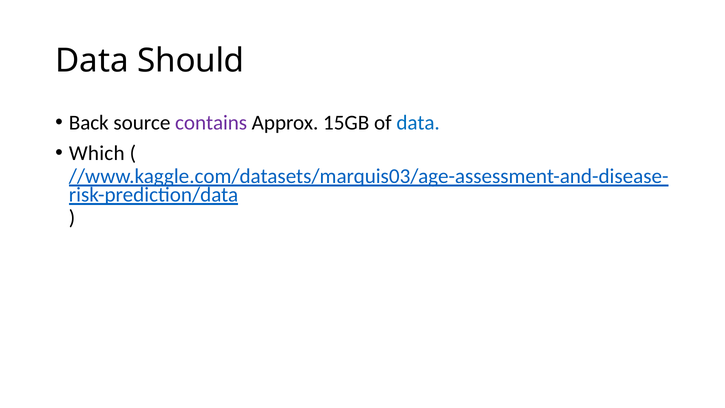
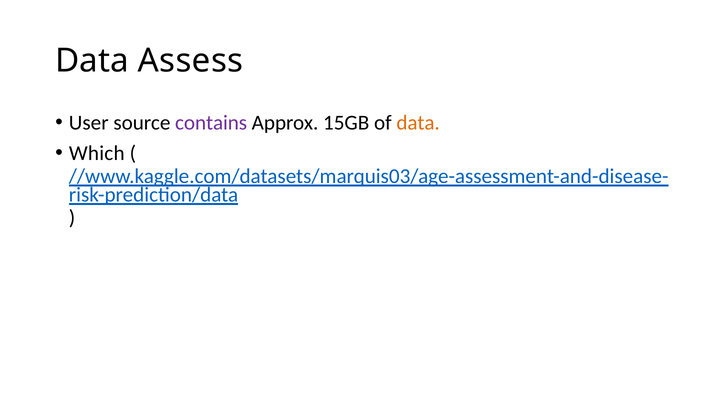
Should: Should -> Assess (191, 61)
Back: Back -> User (89, 123)
data colour: blue -> orange (418, 123)
